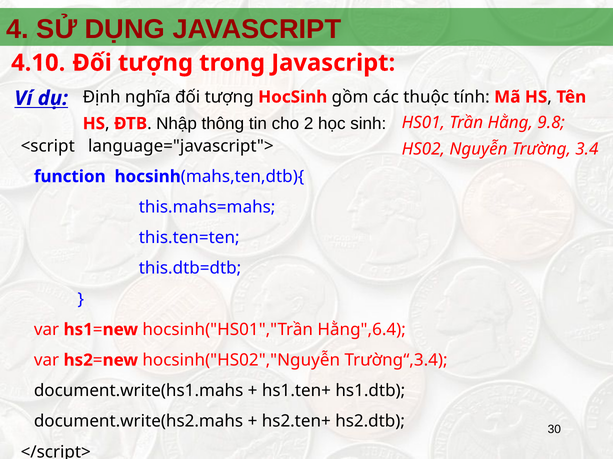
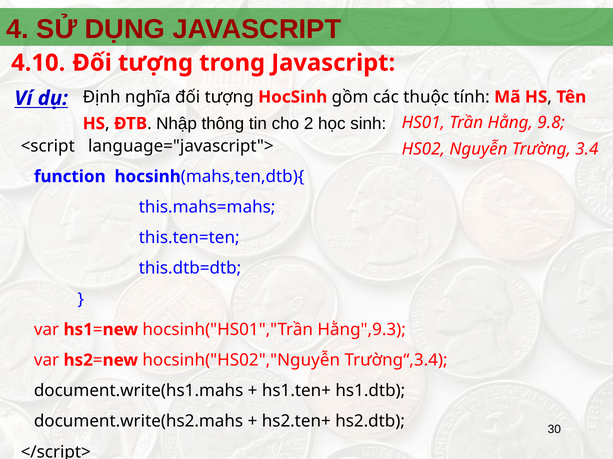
Hằng",6.4: Hằng",6.4 -> Hằng",9.3 (362, 330)
